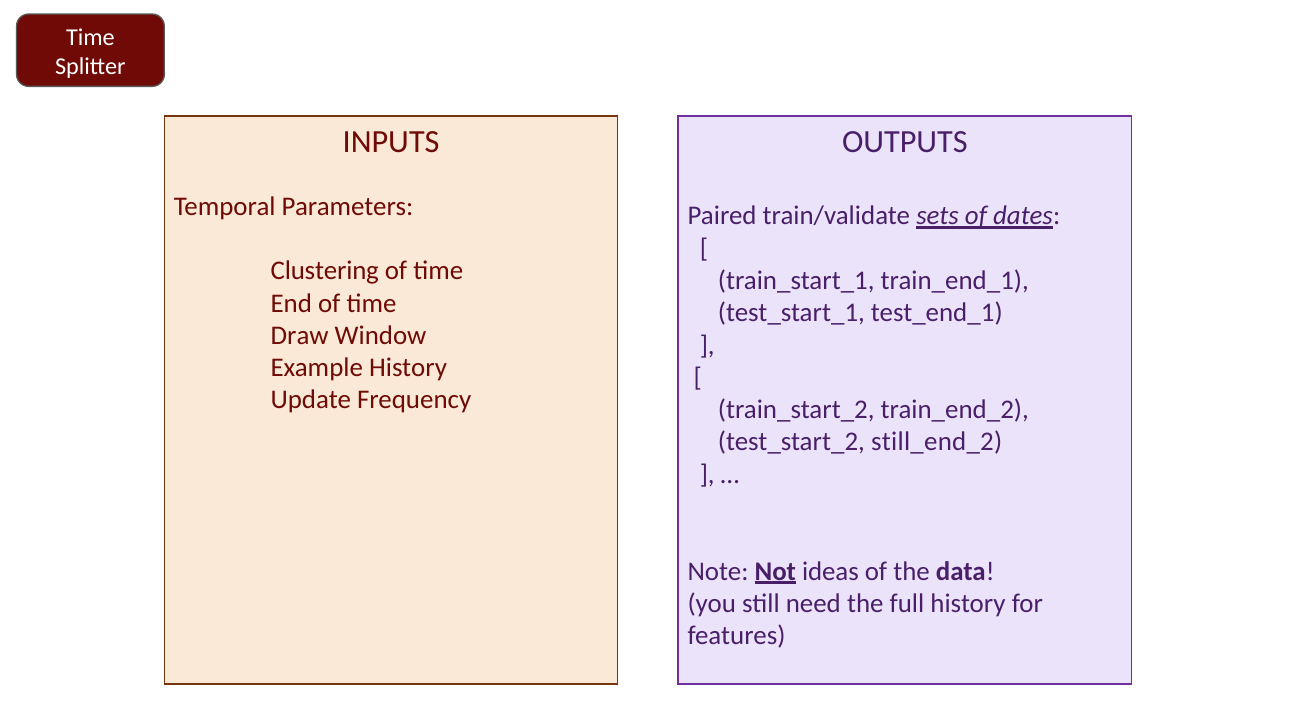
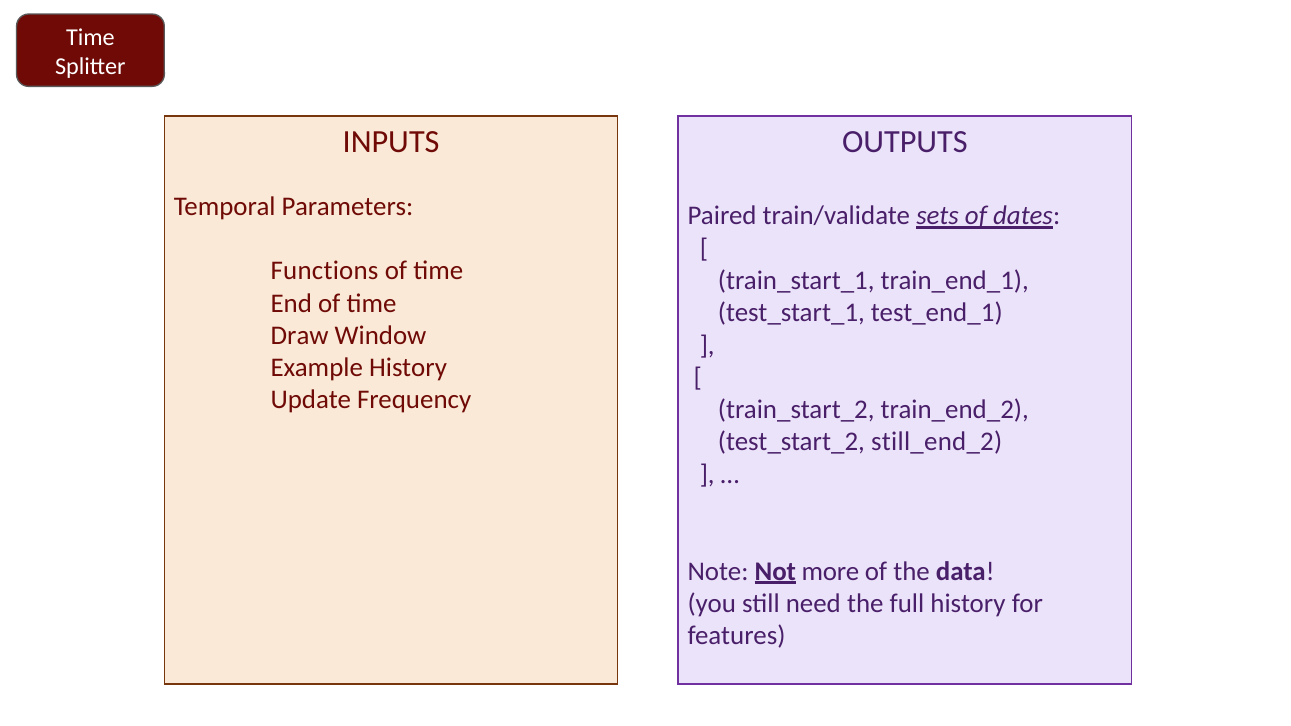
Clustering: Clustering -> Functions (325, 271)
ideas: ideas -> more (831, 571)
